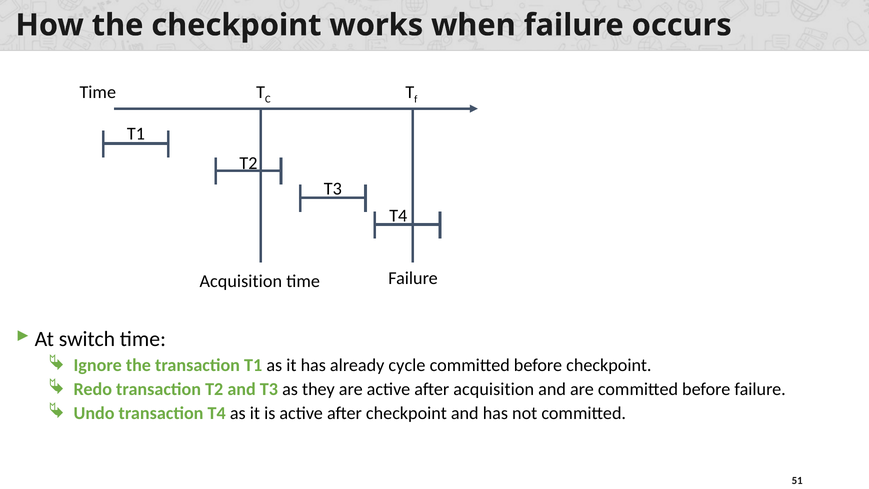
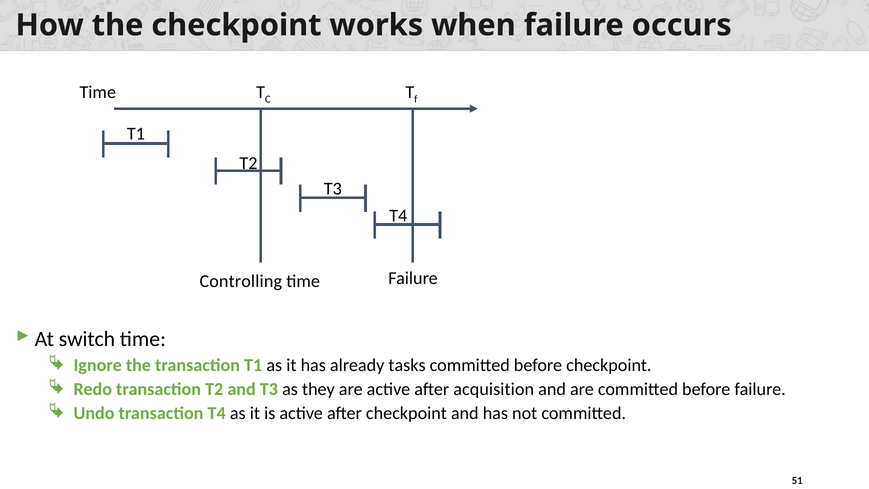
Acquisition: Acquisition -> Controlling (241, 281)
cycle: cycle -> tasks (407, 365)
